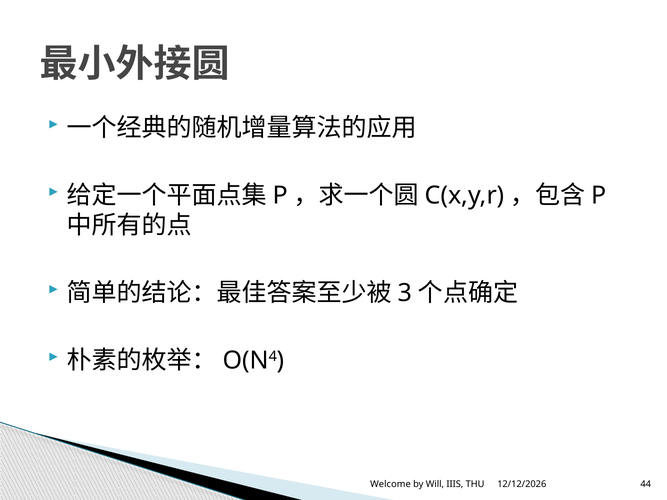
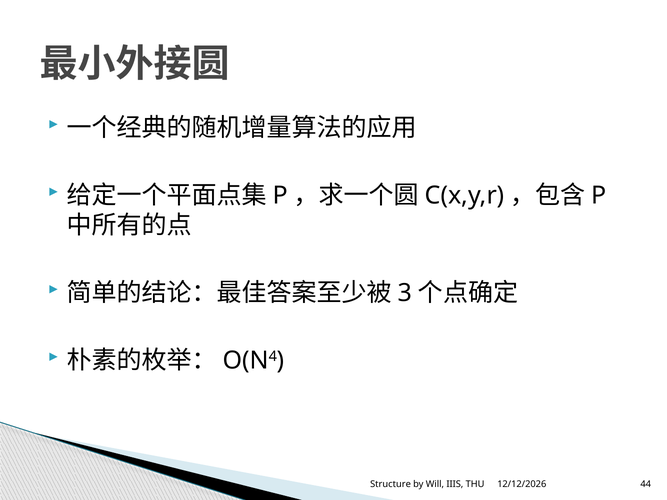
Welcome: Welcome -> Structure (390, 484)
